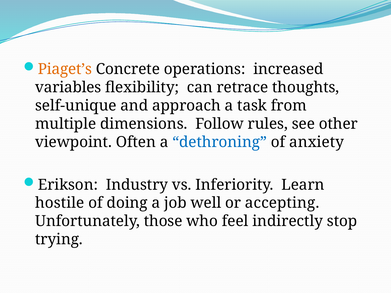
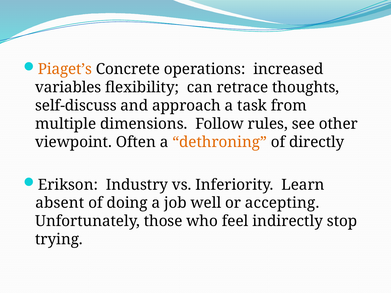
self-unique: self-unique -> self-discuss (76, 106)
dethroning colour: blue -> orange (220, 142)
anxiety: anxiety -> directly (317, 142)
hostile: hostile -> absent (60, 203)
